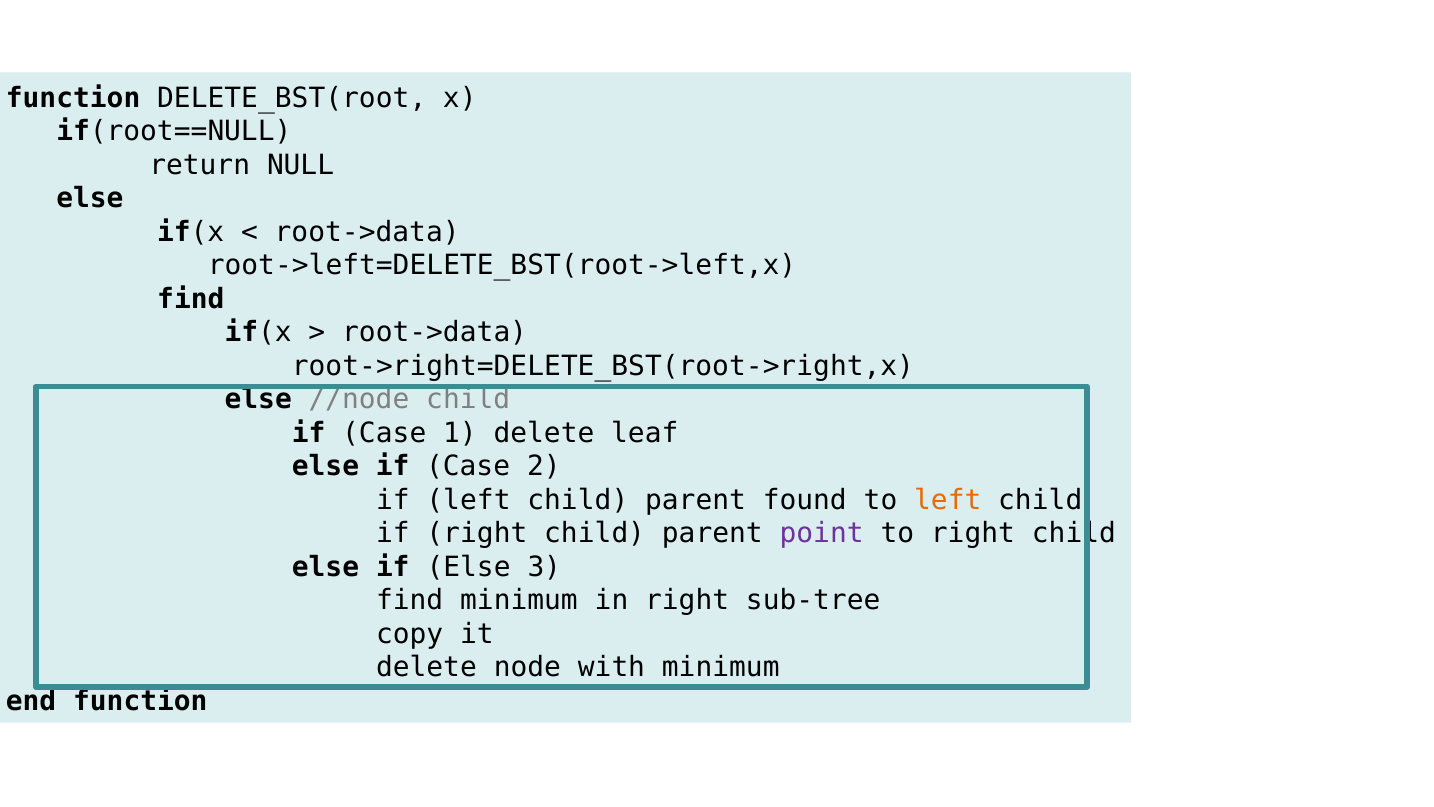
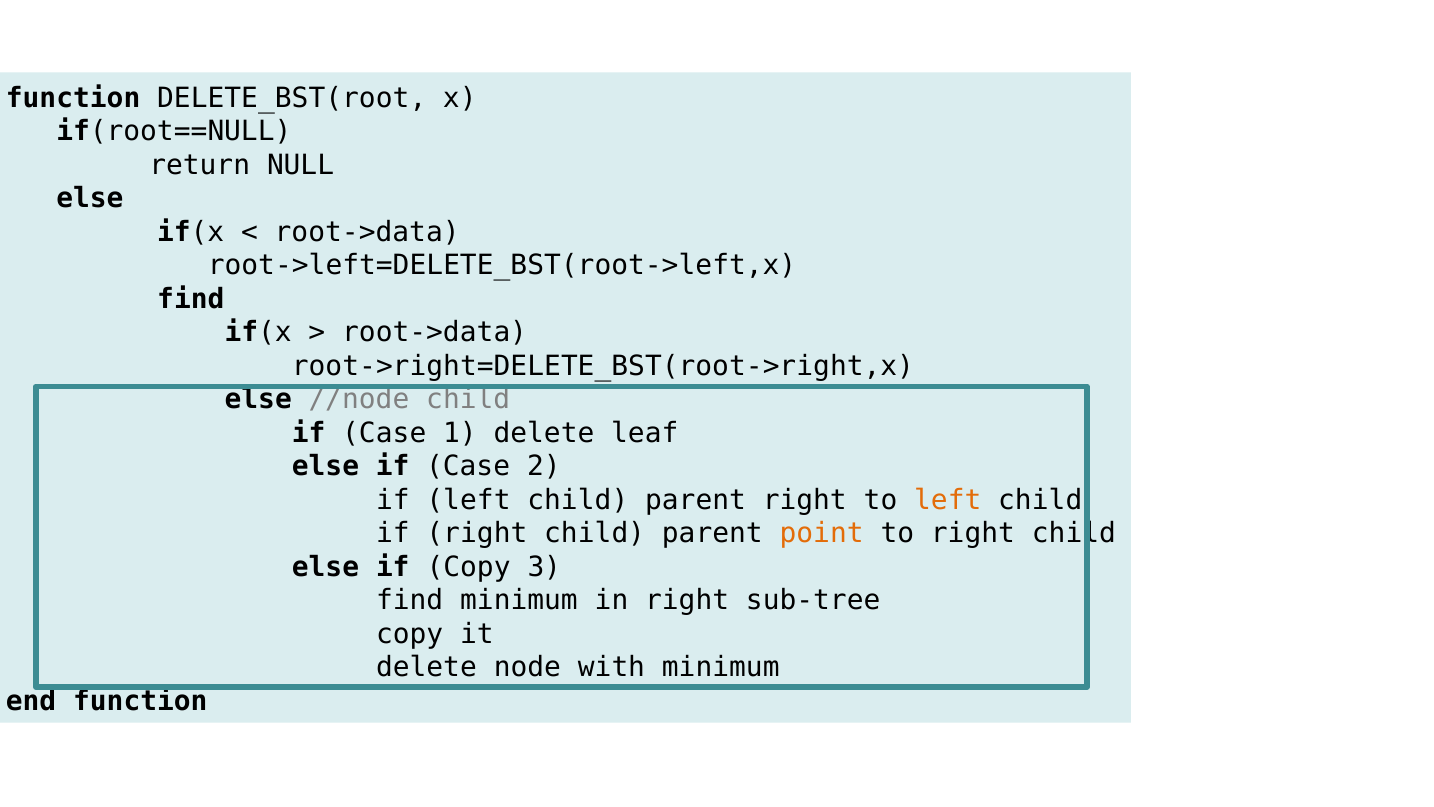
parent found: found -> right (805, 500)
point colour: purple -> orange (822, 533)
if Else: Else -> Copy (469, 567)
